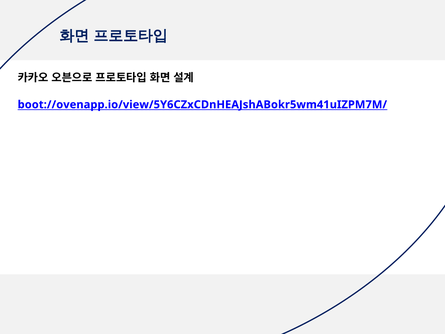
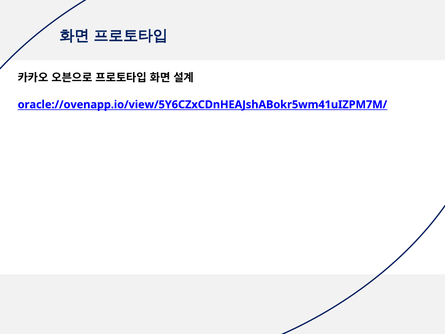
boot://ovenapp.io/view/5Y6CZxCDnHEAJshABokr5wm41uIZPM7M/: boot://ovenapp.io/view/5Y6CZxCDnHEAJshABokr5wm41uIZPM7M/ -> oracle://ovenapp.io/view/5Y6CZxCDnHEAJshABokr5wm41uIZPM7M/ (202, 105)
